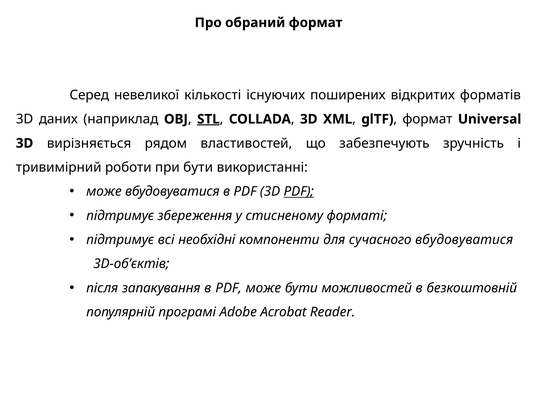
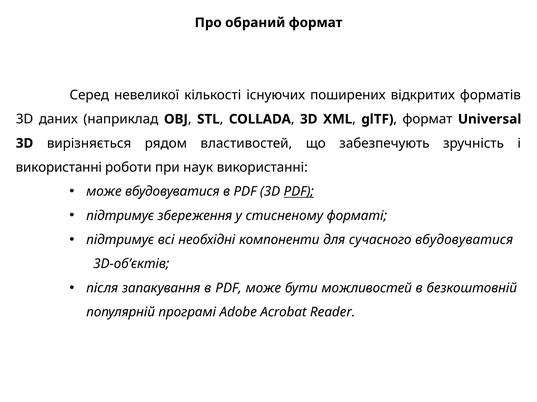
STL underline: present -> none (208, 119)
тривимірний: тривимірний -> використанні (59, 168)
при бути: бути -> наук (198, 168)
